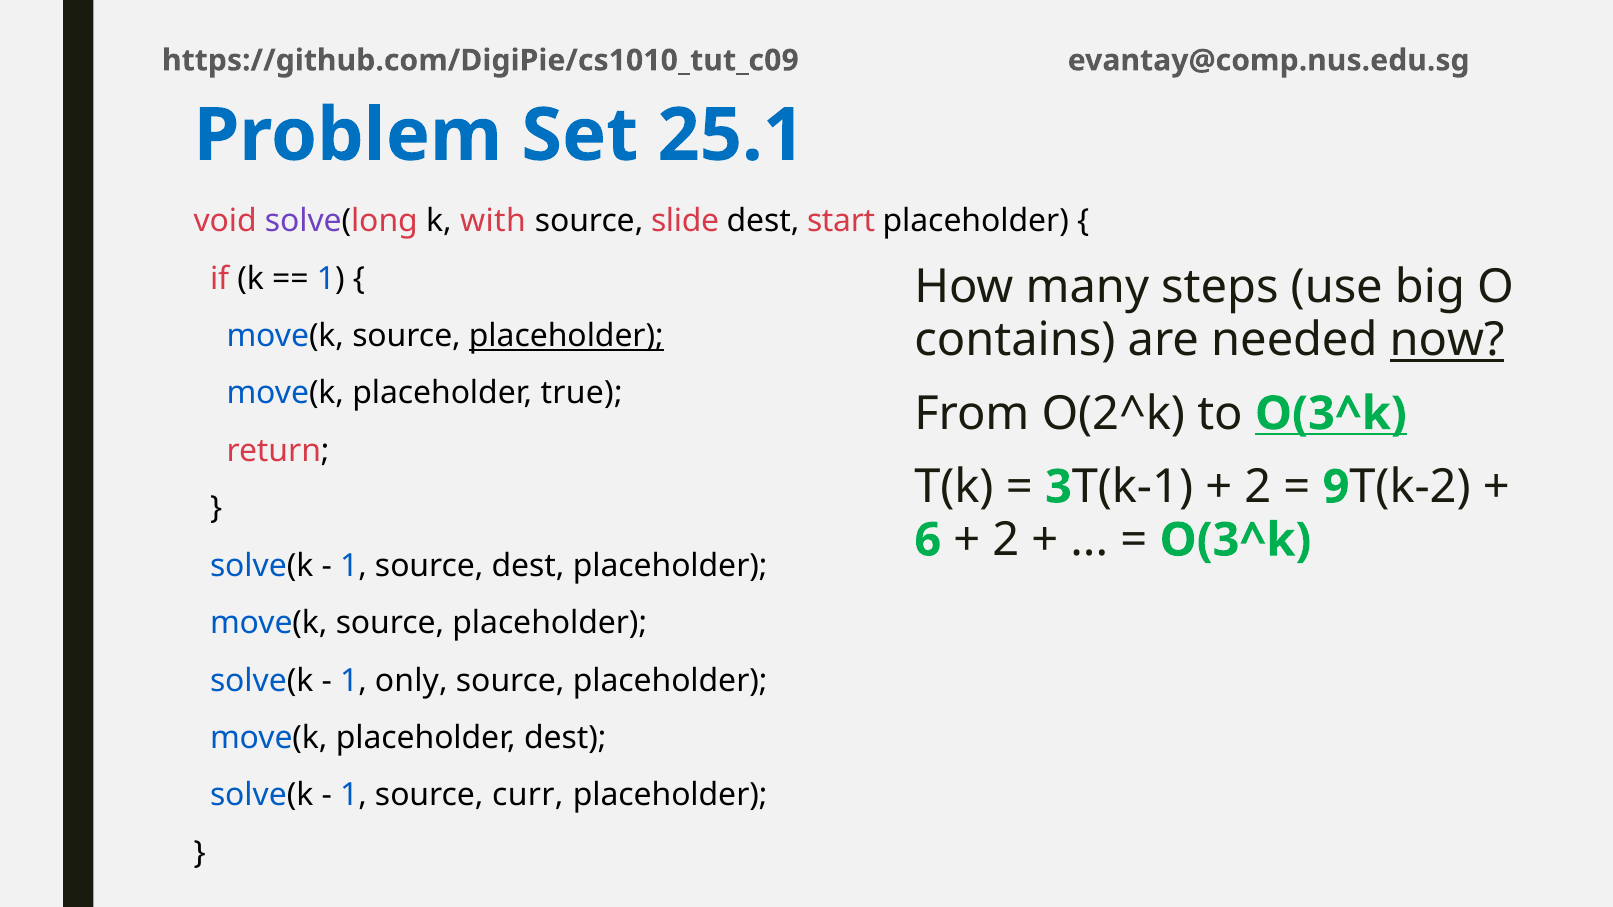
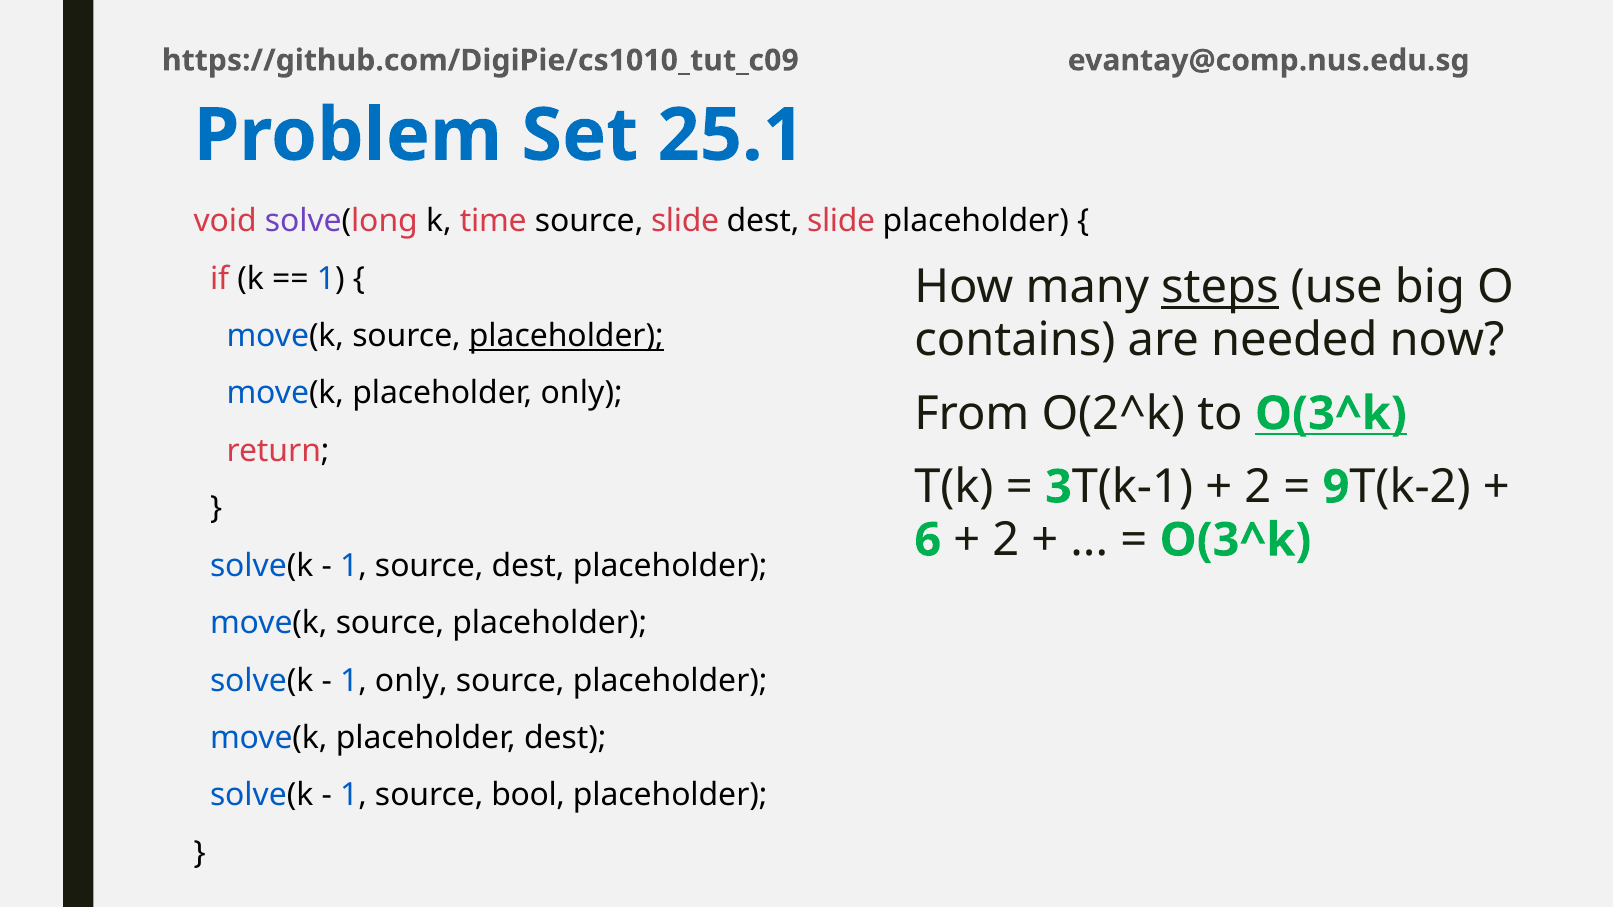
with: with -> time (493, 221)
dest start: start -> slide (841, 221)
steps underline: none -> present (1220, 287)
now underline: present -> none (1447, 341)
placeholder true: true -> only (582, 394)
curr: curr -> bool (528, 796)
